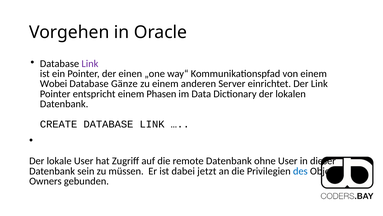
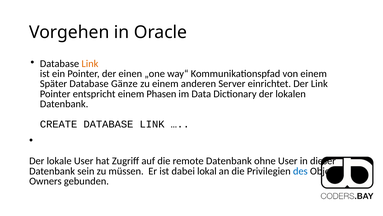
Link colour: purple -> orange (90, 63)
Wobei: Wobei -> Später (54, 84)
jetzt: jetzt -> lokal (207, 171)
